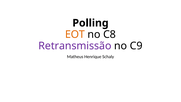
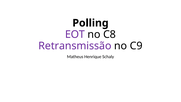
EOT colour: orange -> purple (75, 34)
